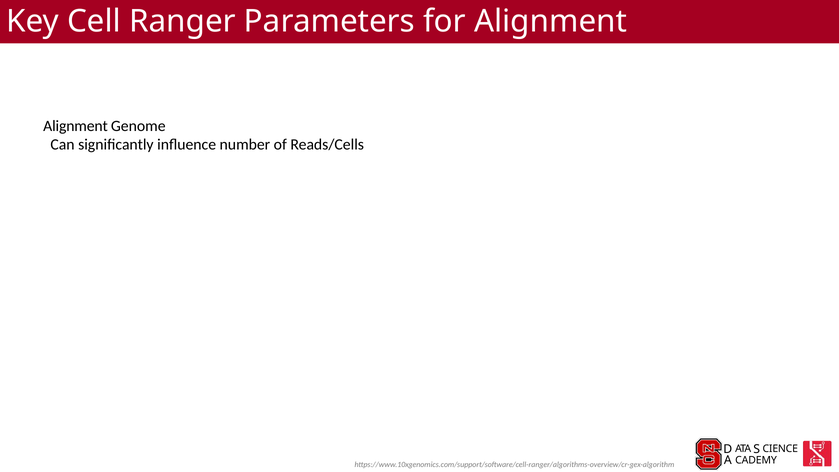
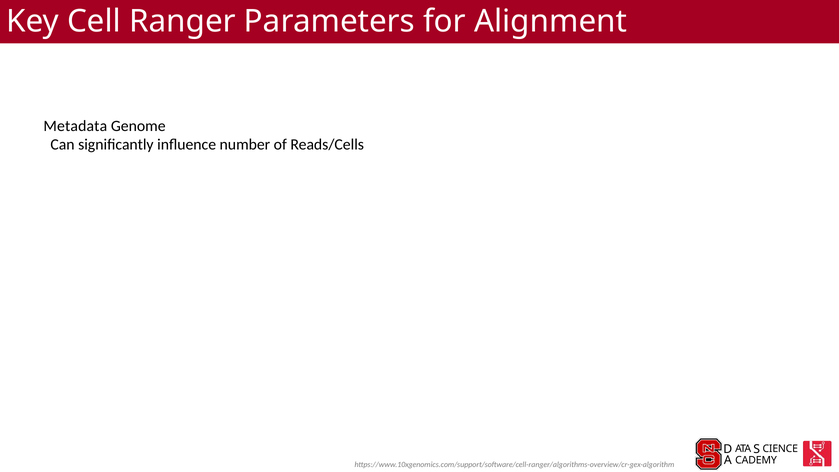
Alignment: Alignment -> Metadata (75, 126)
